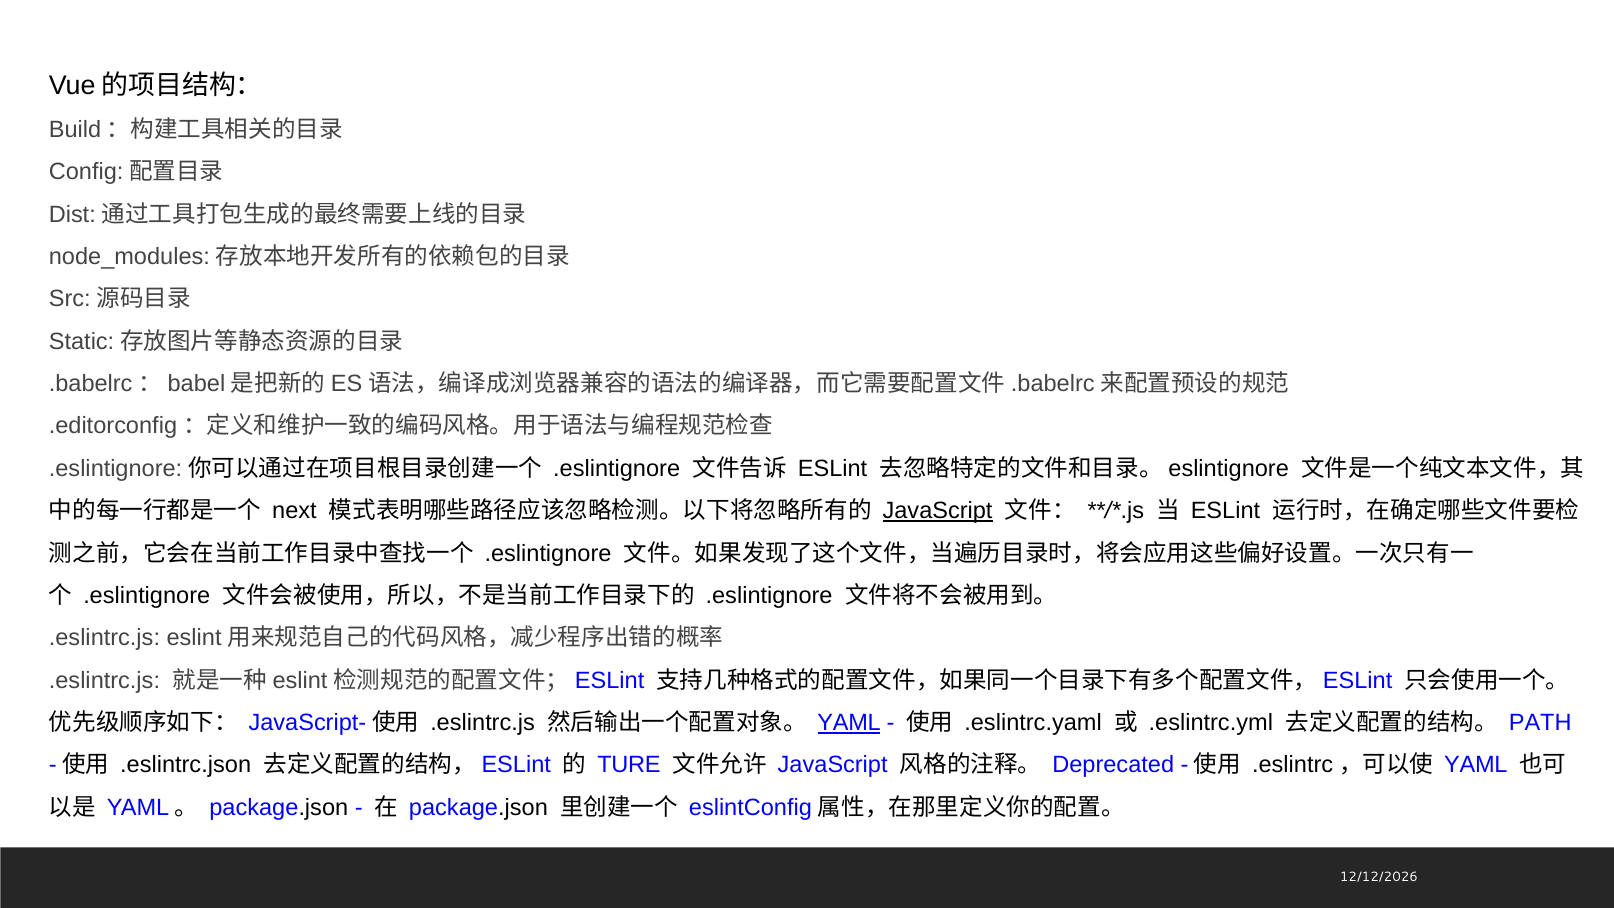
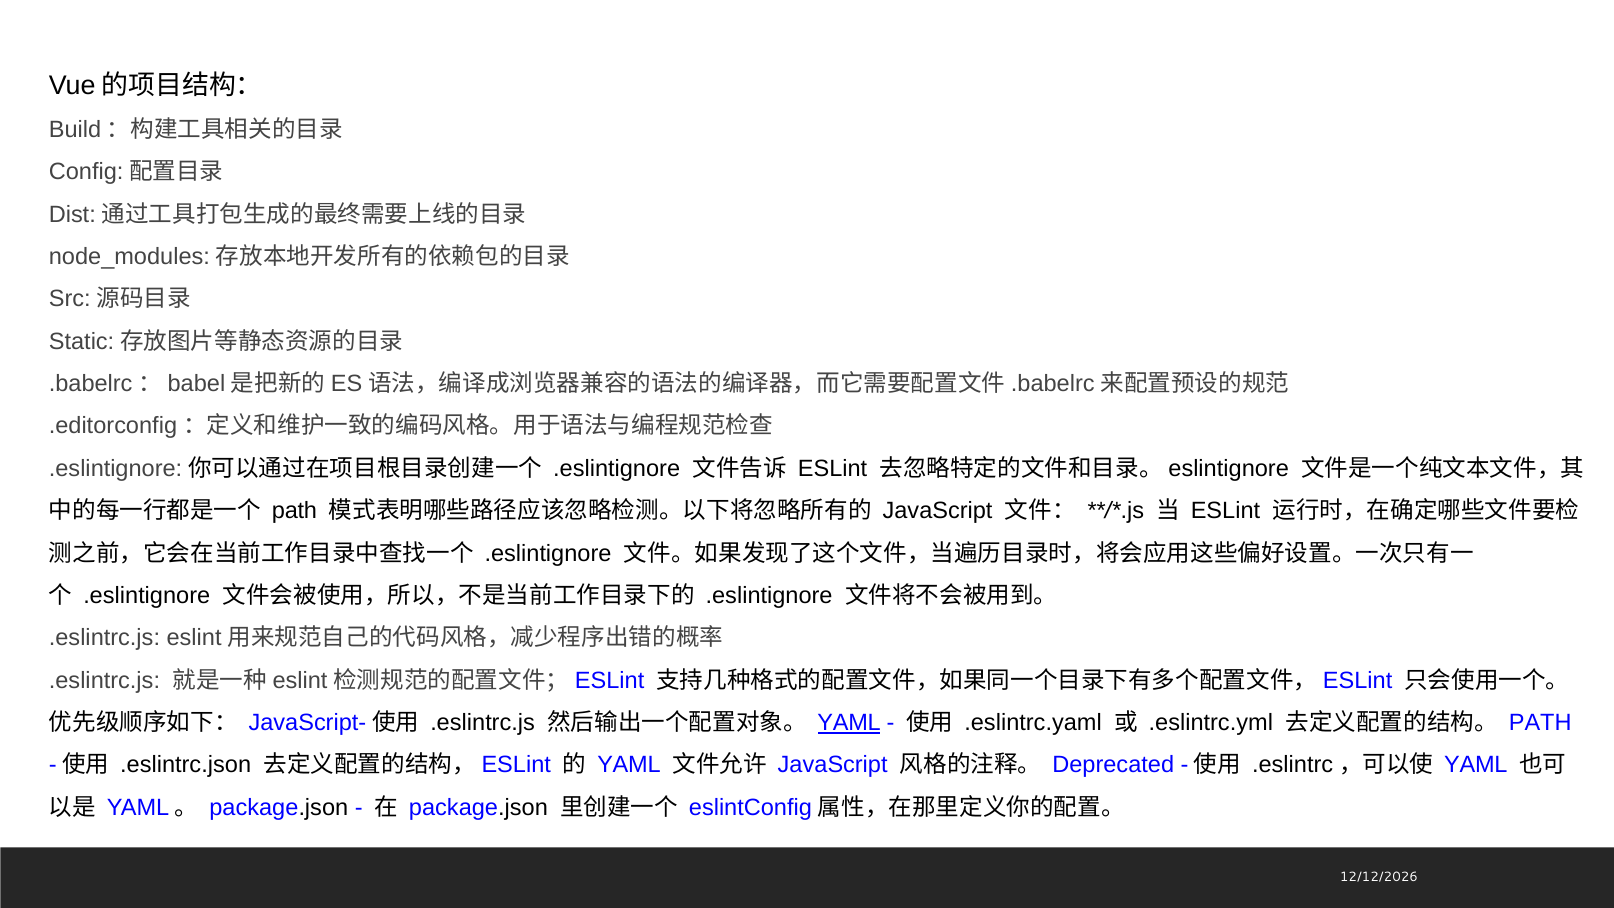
next: next -> path (295, 511)
JavaScript underline: present -> none (938, 511)
TURE: TURE -> YAML (629, 765)
